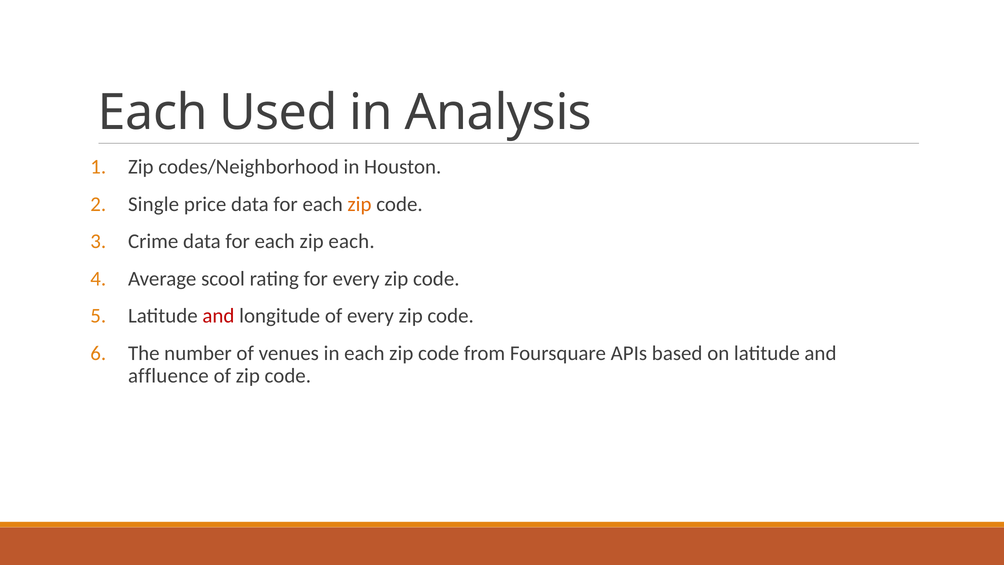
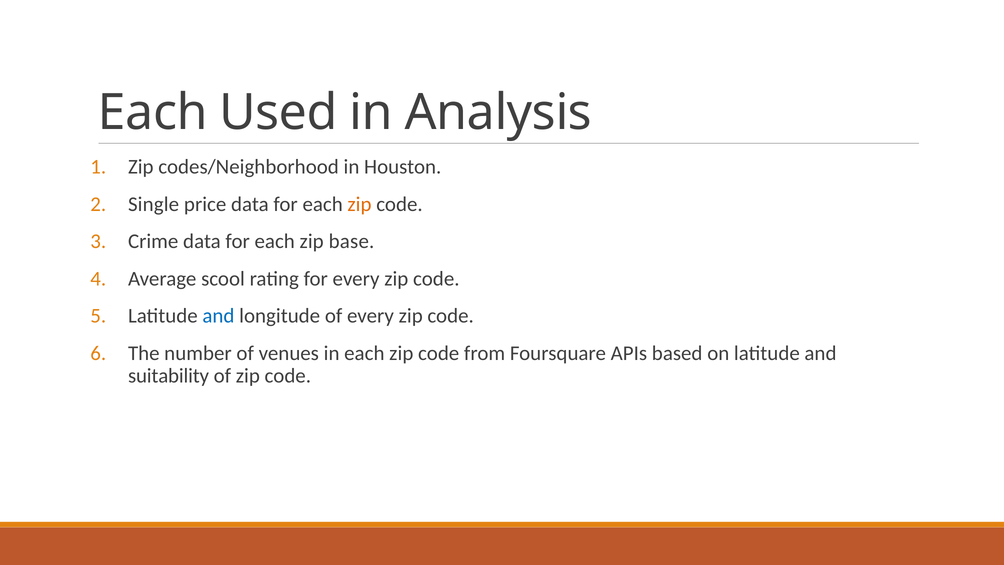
zip each: each -> base (352, 241)
and colour: red -> blue (218, 316)
affluence: affluence -> suitability (169, 376)
